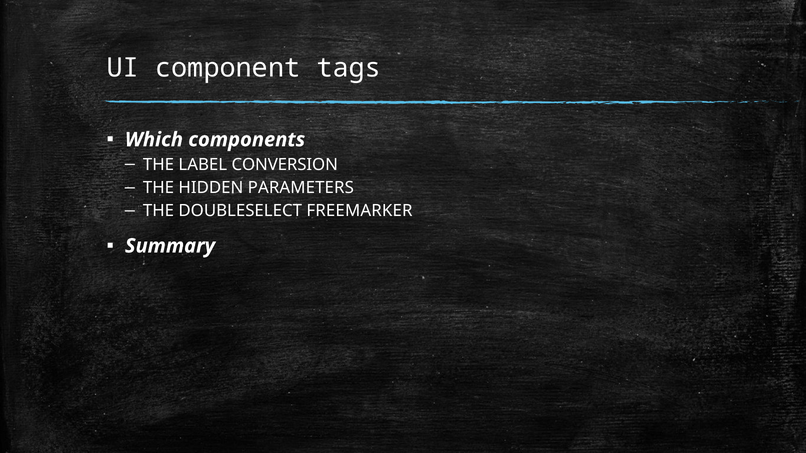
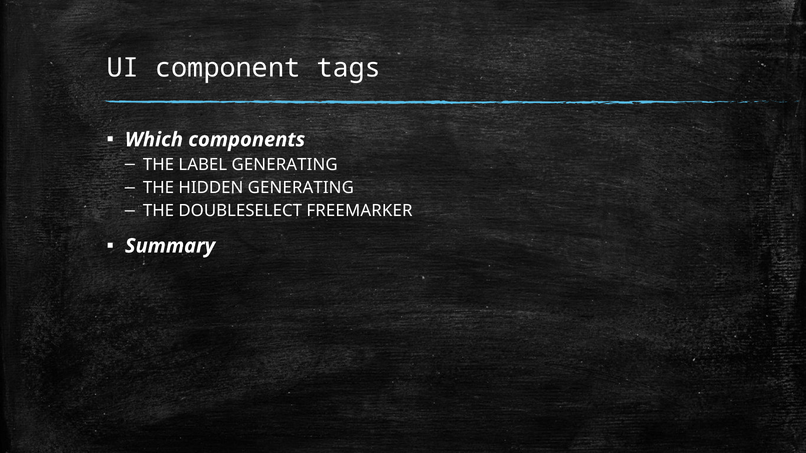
LABEL CONVERSION: CONVERSION -> GENERATING (285, 165)
HIDDEN PARAMETERS: PARAMETERS -> GENERATING (301, 188)
